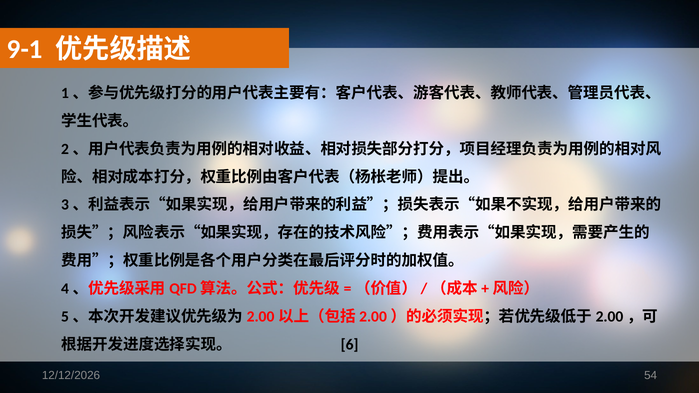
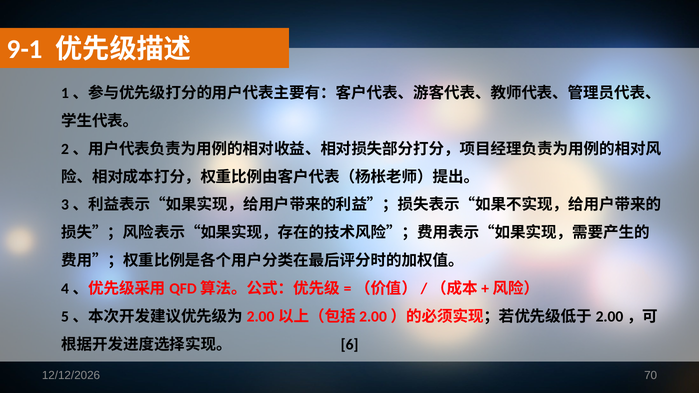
54: 54 -> 70 (651, 376)
